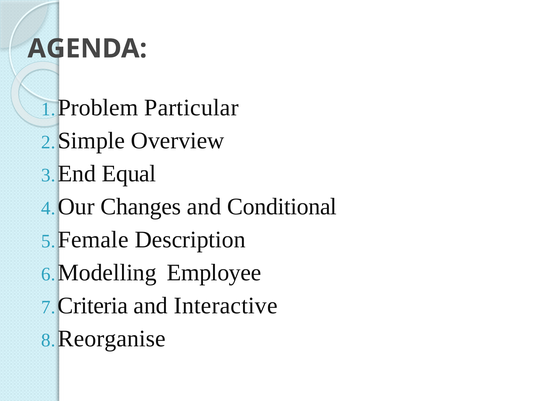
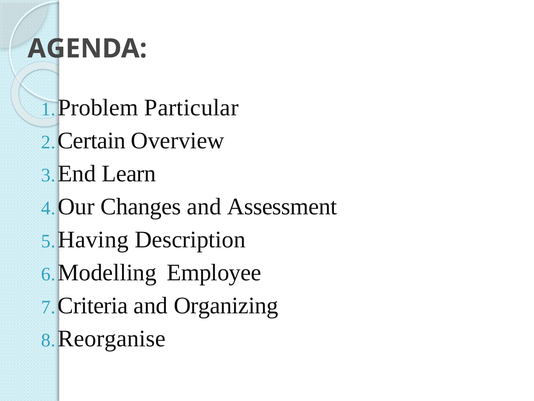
Simple: Simple -> Certain (92, 141)
Equal: Equal -> Learn (129, 173)
Conditional: Conditional -> Assessment (282, 206)
Female: Female -> Having (93, 239)
Interactive: Interactive -> Organizing (226, 305)
